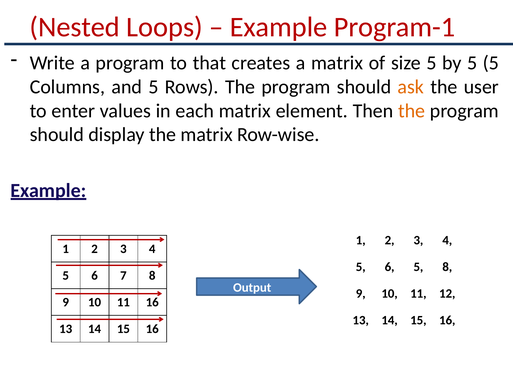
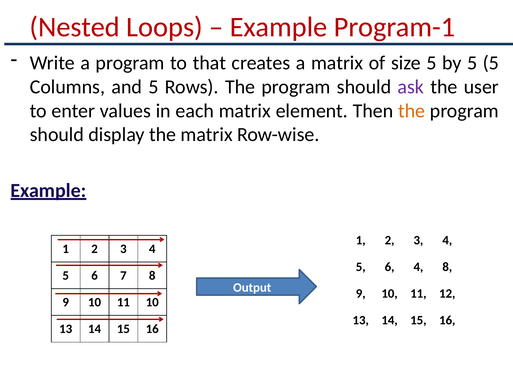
ask colour: orange -> purple (411, 87)
6 5: 5 -> 4 (418, 267)
11 16: 16 -> 10 (152, 302)
